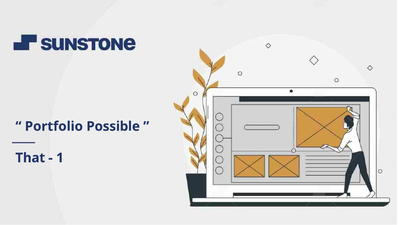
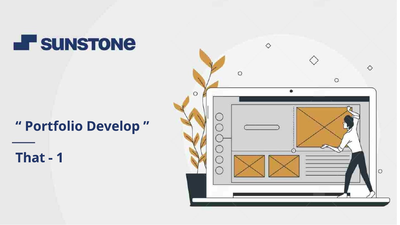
Possible: Possible -> Develop (113, 126)
